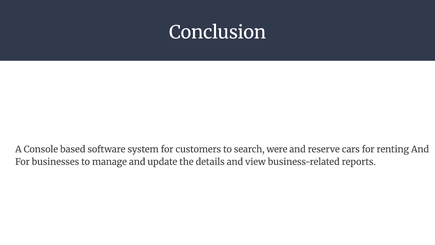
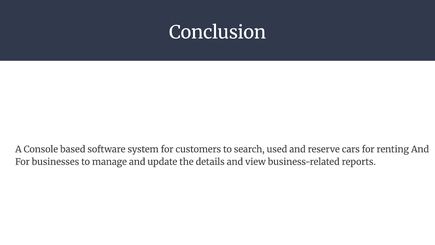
were: were -> used (277, 149)
